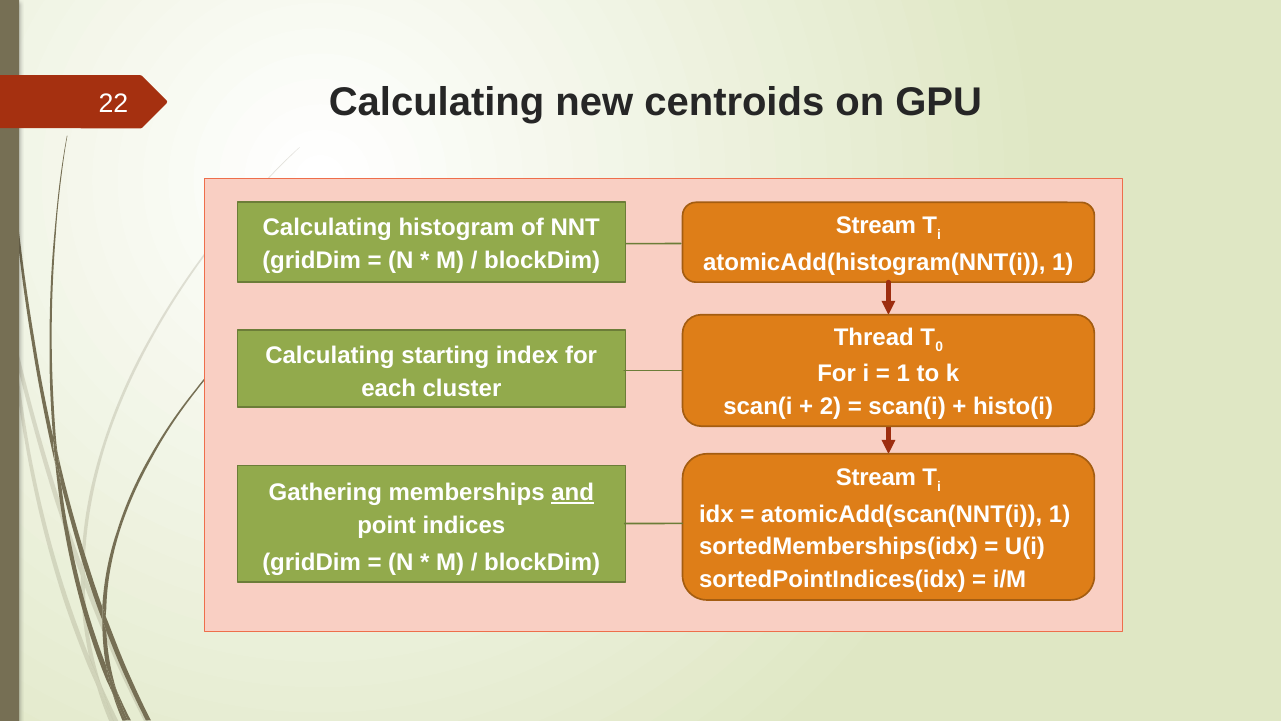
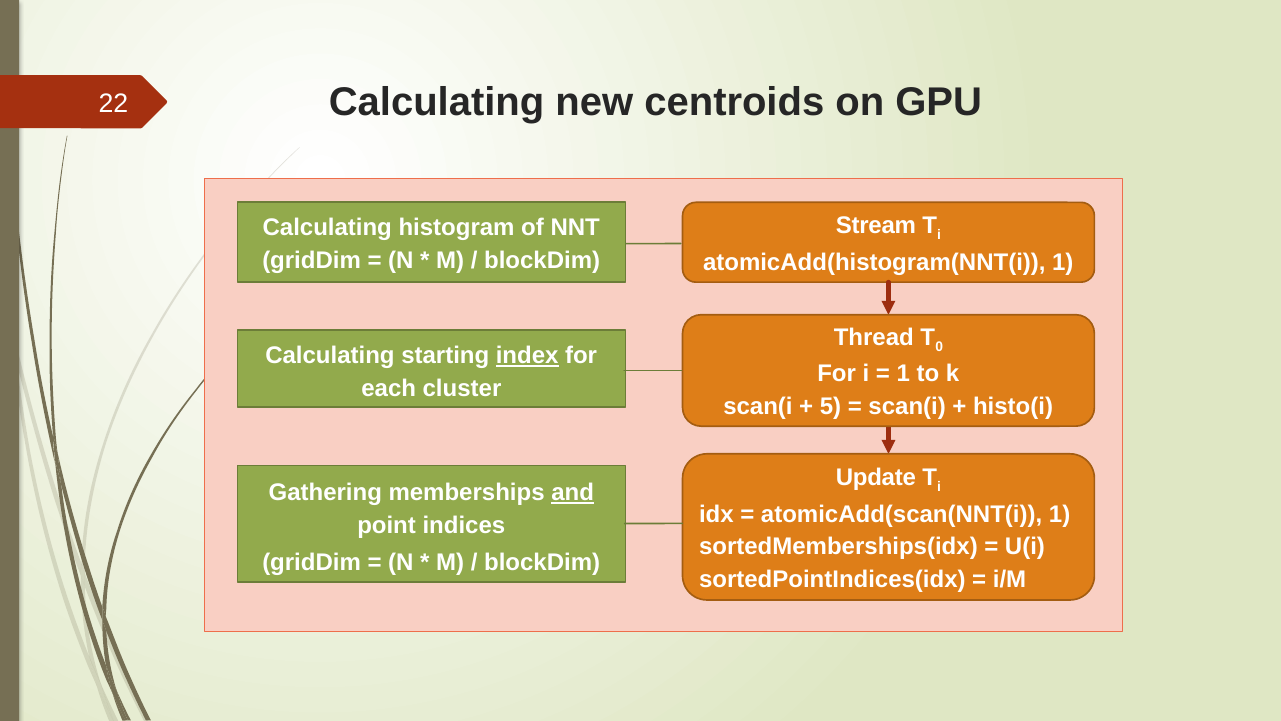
index underline: none -> present (527, 356)
2: 2 -> 5 (831, 407)
Stream: Stream -> Update (876, 477)
